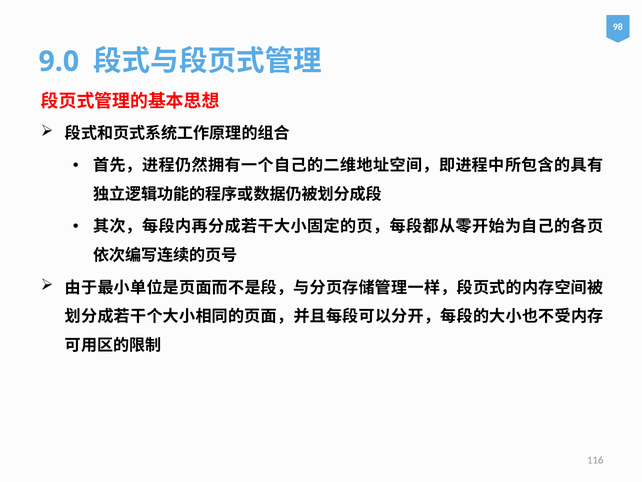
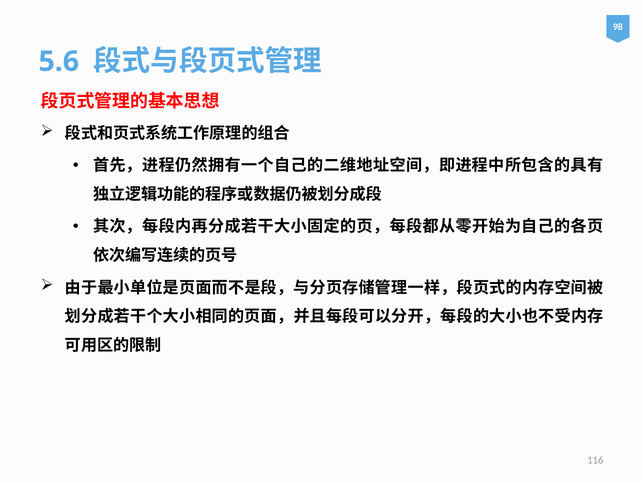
9.0: 9.0 -> 5.6 (59, 61)
